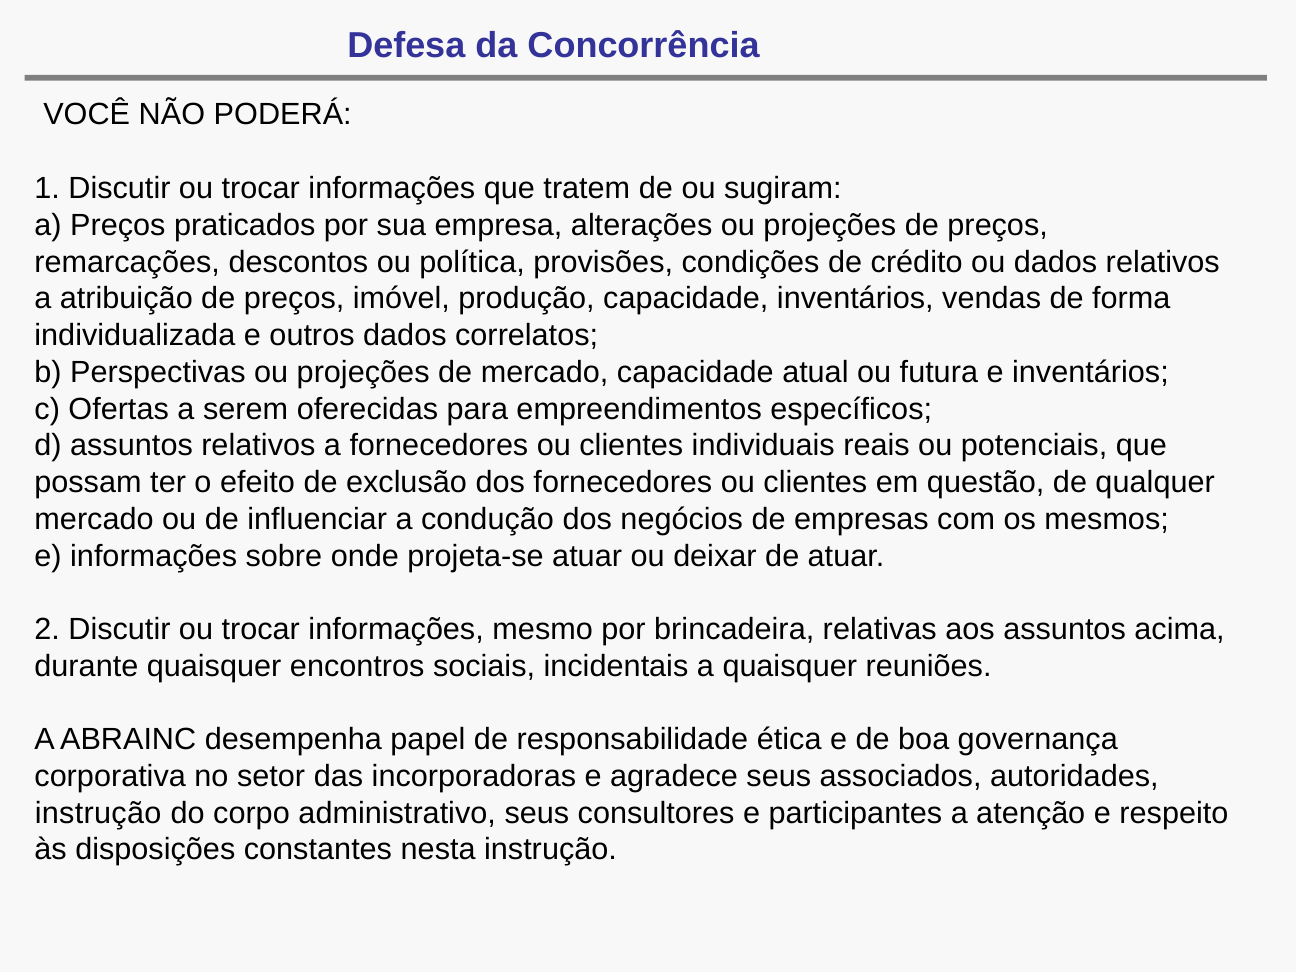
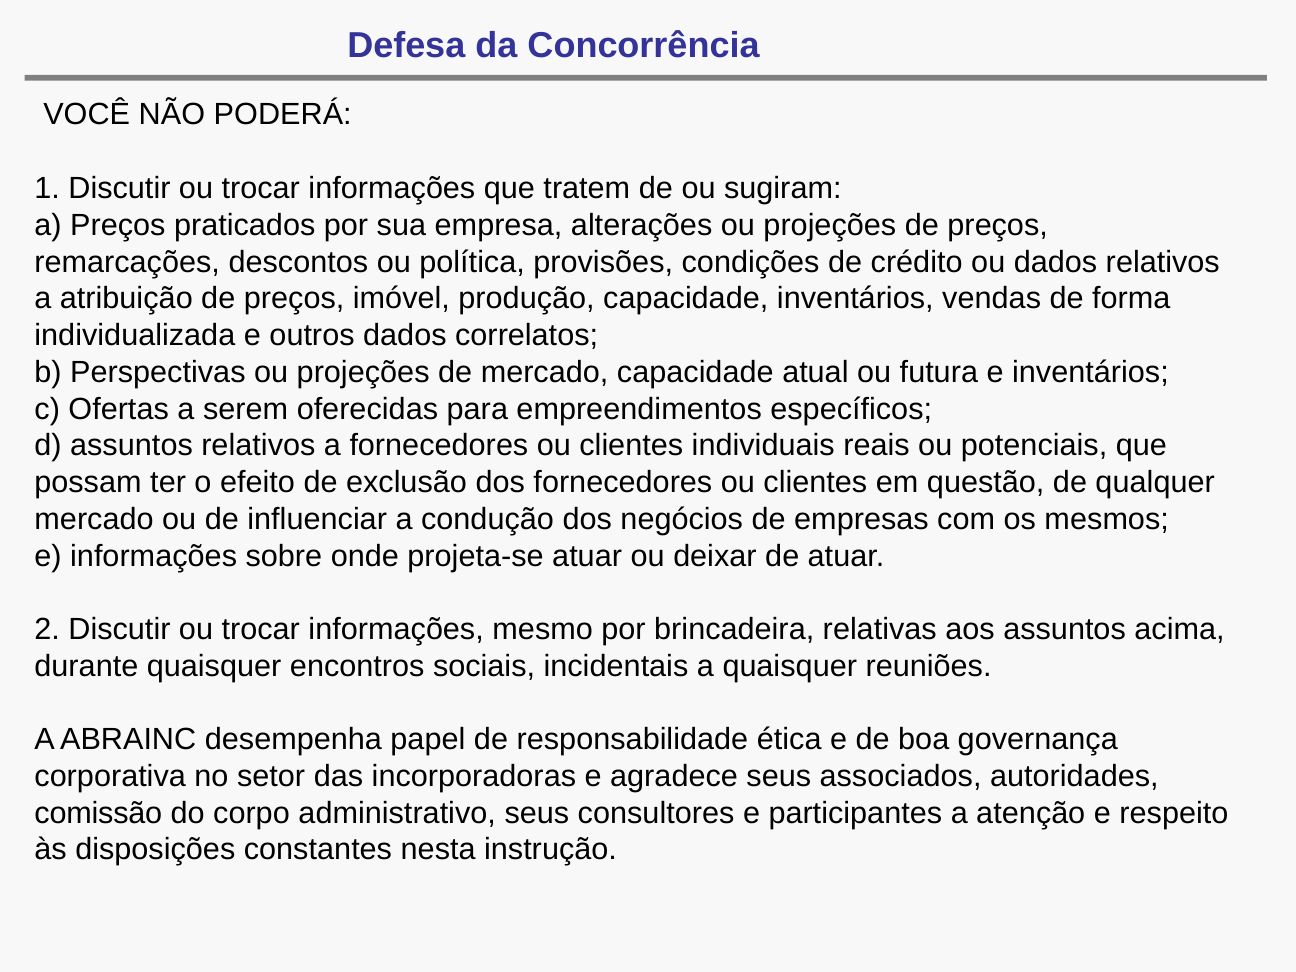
instrução: instrução -> comissão (98, 813)
